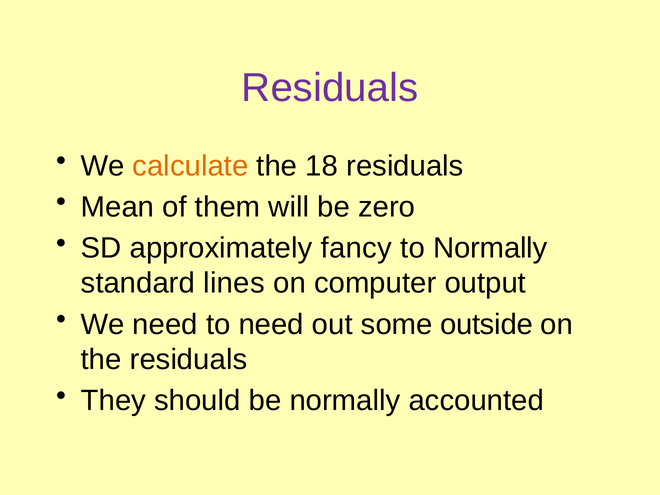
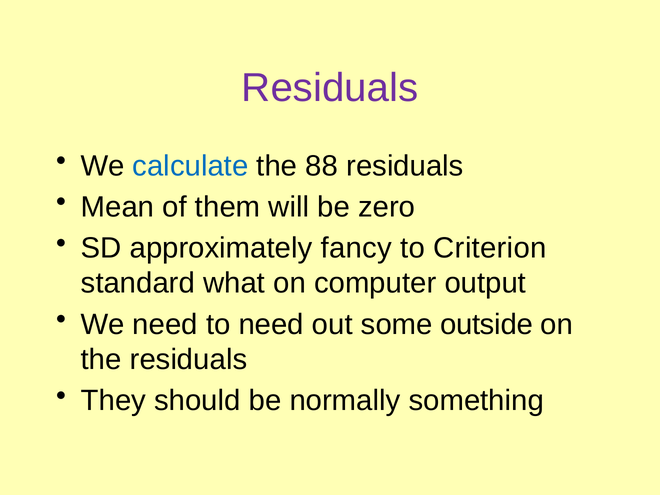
calculate colour: orange -> blue (190, 166)
18: 18 -> 88 (322, 166)
to Normally: Normally -> Criterion (490, 248)
lines: lines -> what (234, 283)
accounted: accounted -> something (476, 401)
